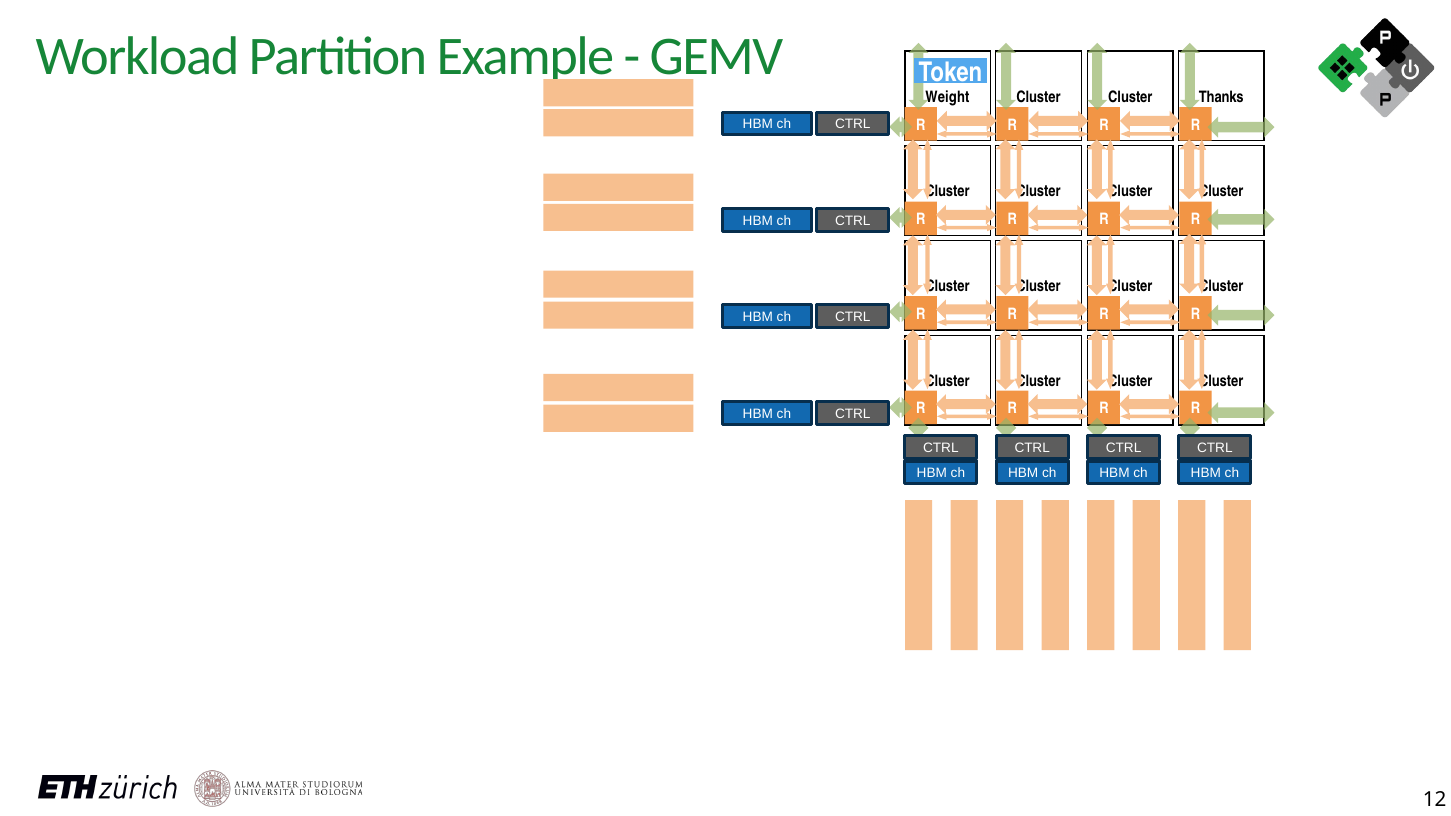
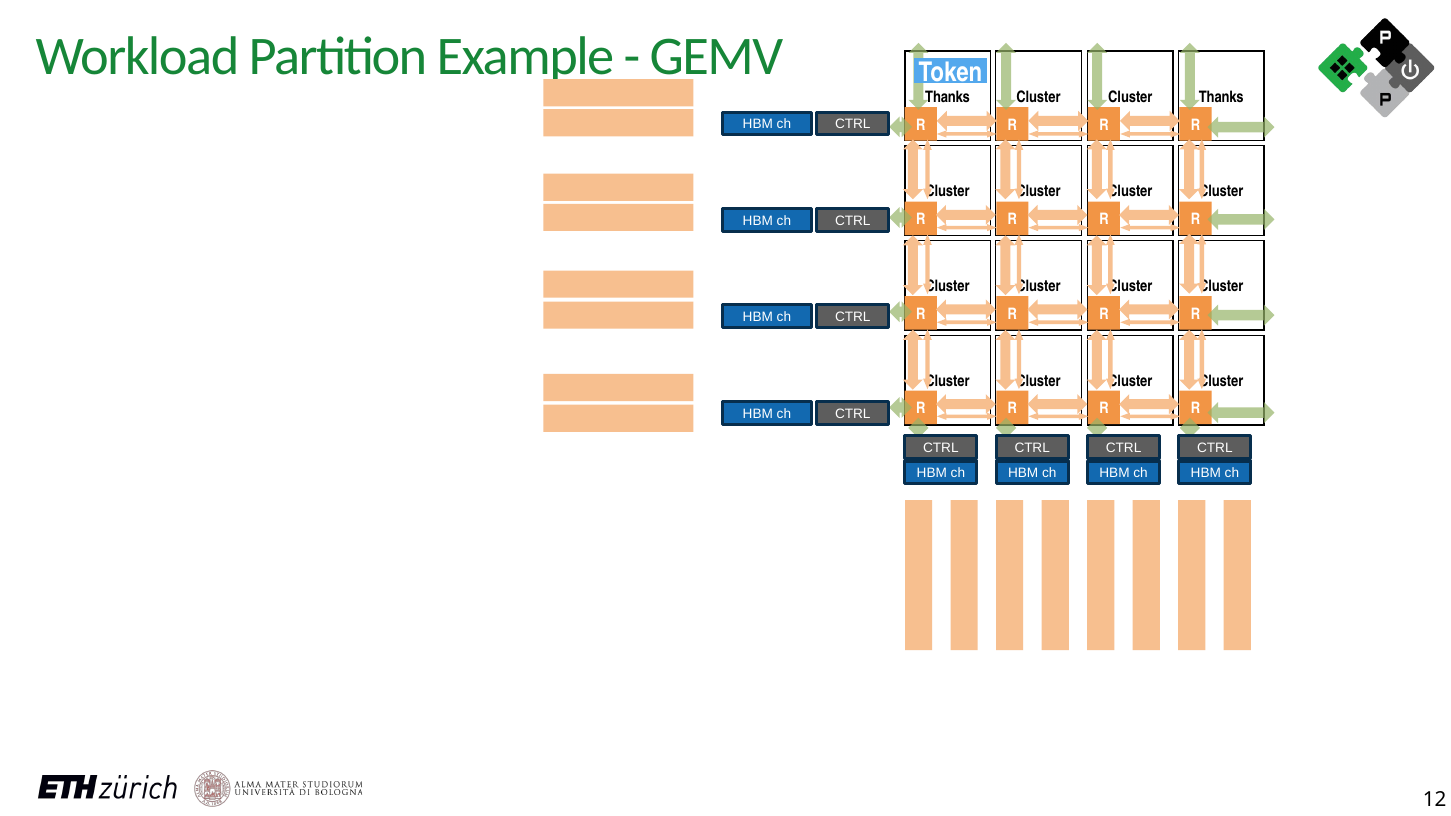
Weight: Weight -> Thanks (948, 97)
